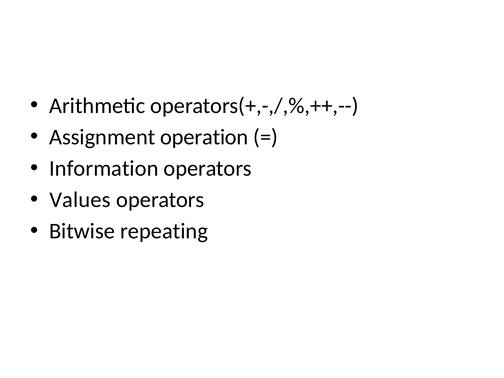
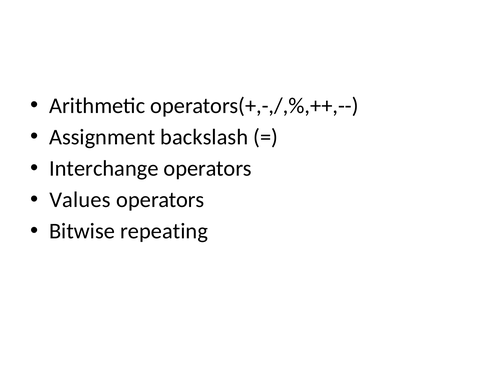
operation: operation -> backslash (204, 137)
Information: Information -> Interchange (104, 168)
